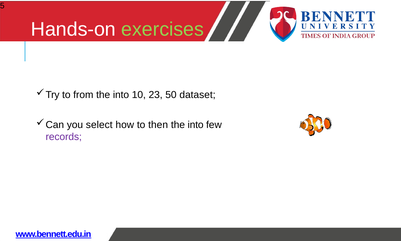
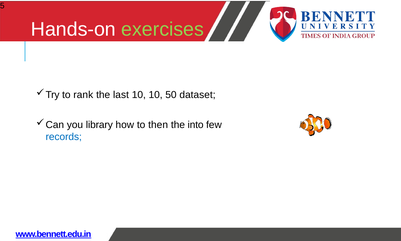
from: from -> rank (83, 95)
into: into -> last (121, 95)
10 23: 23 -> 10 (156, 95)
select: select -> library (99, 125)
records colour: purple -> blue (64, 137)
